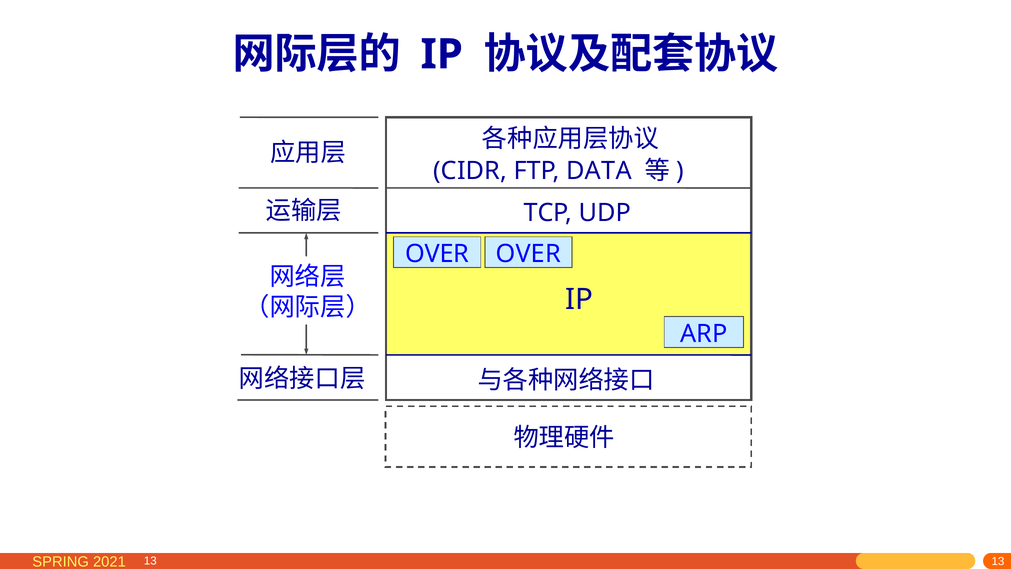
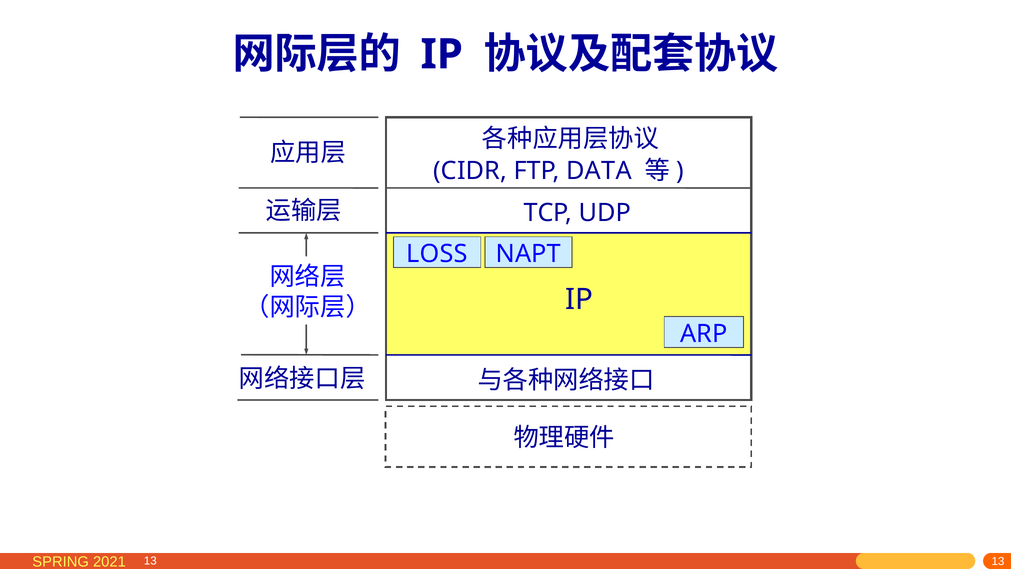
OVER: OVER -> LOSS (437, 254)
OVER: OVER -> NAPT (528, 254)
